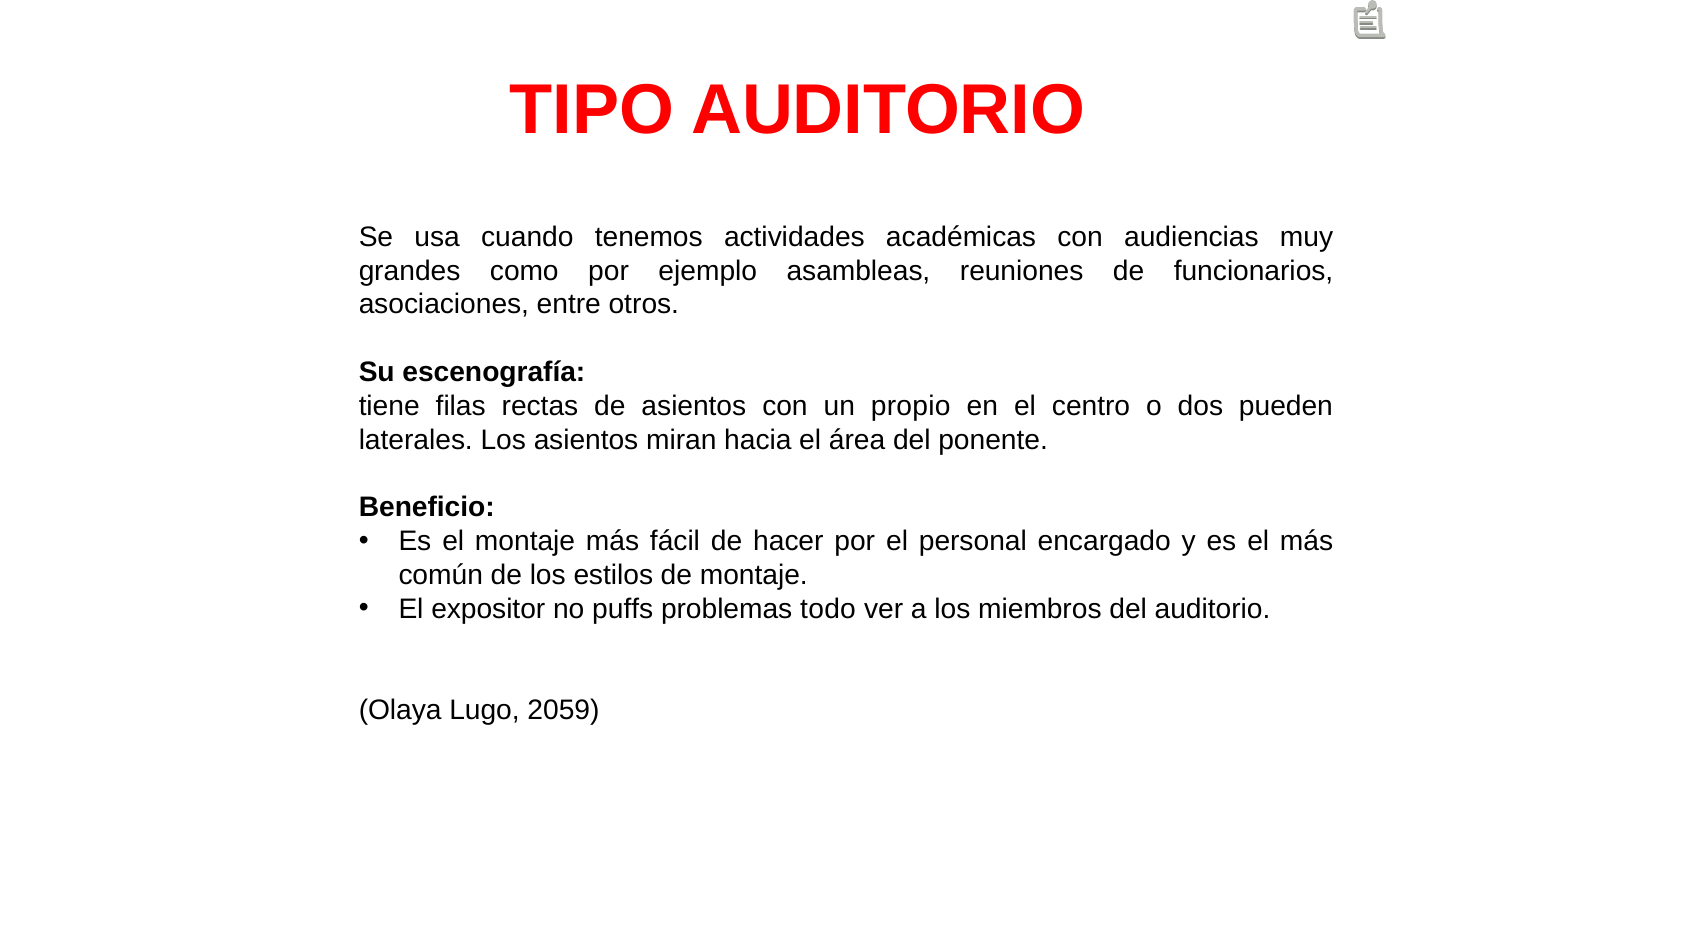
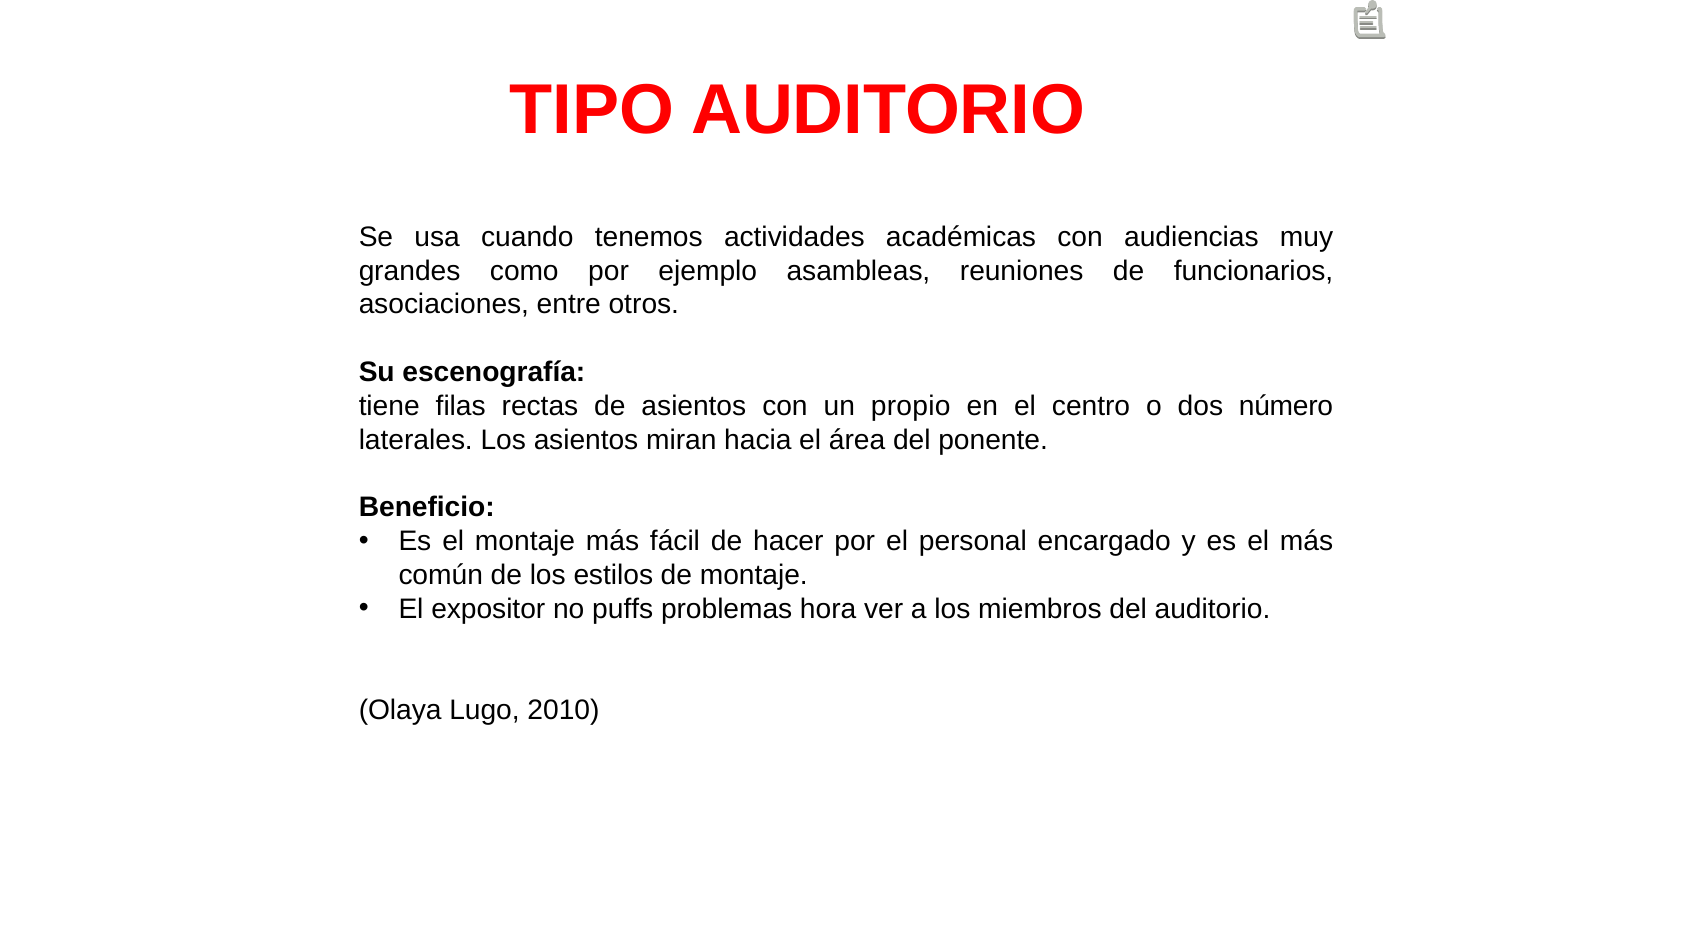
pueden: pueden -> número (1286, 406)
todo: todo -> hora (828, 609)
2059: 2059 -> 2010 (563, 711)
